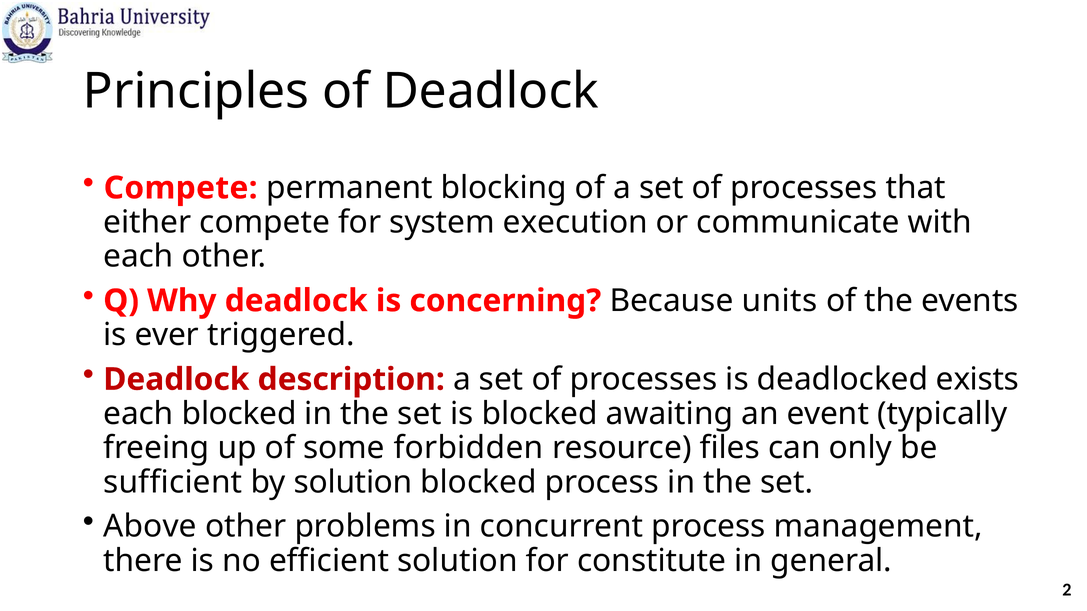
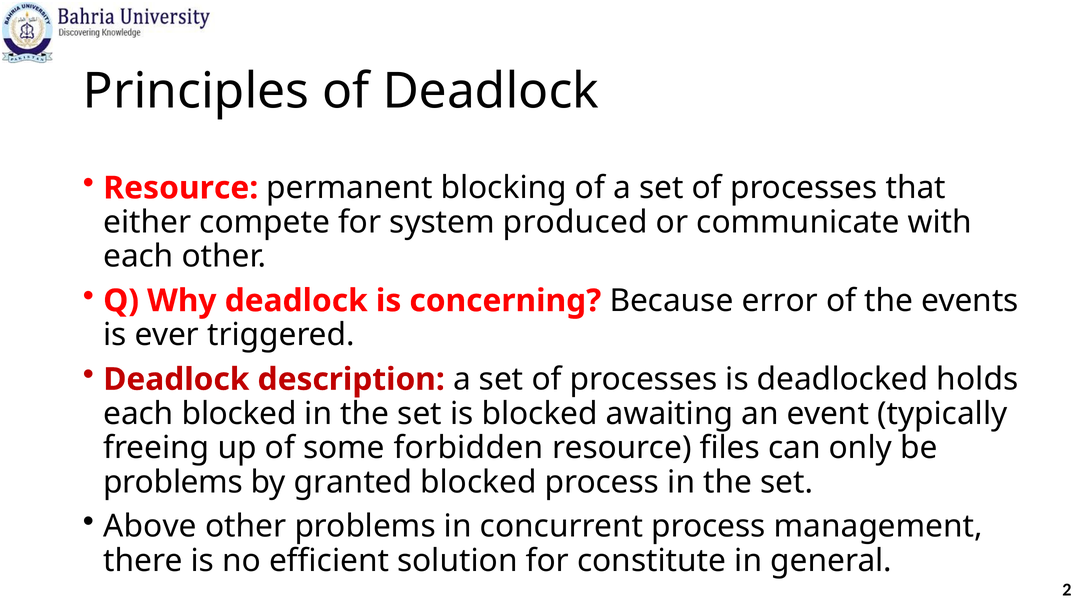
Compete: Compete -> Resource (181, 188)
execution: execution -> produced (575, 222)
units: units -> error (780, 301)
exists: exists -> holds (977, 380)
sufficient: sufficient -> problems (173, 482)
by solution: solution -> granted (353, 482)
